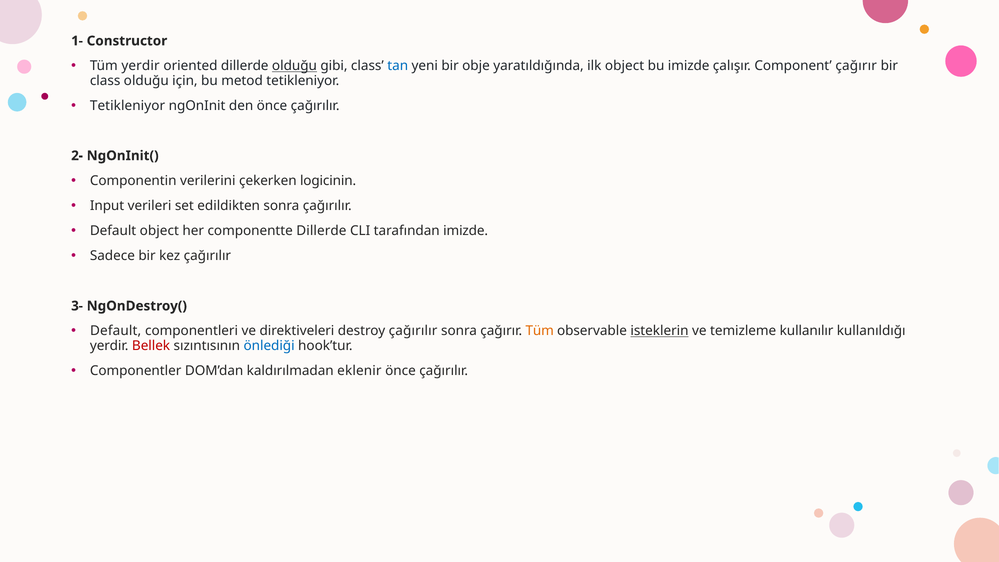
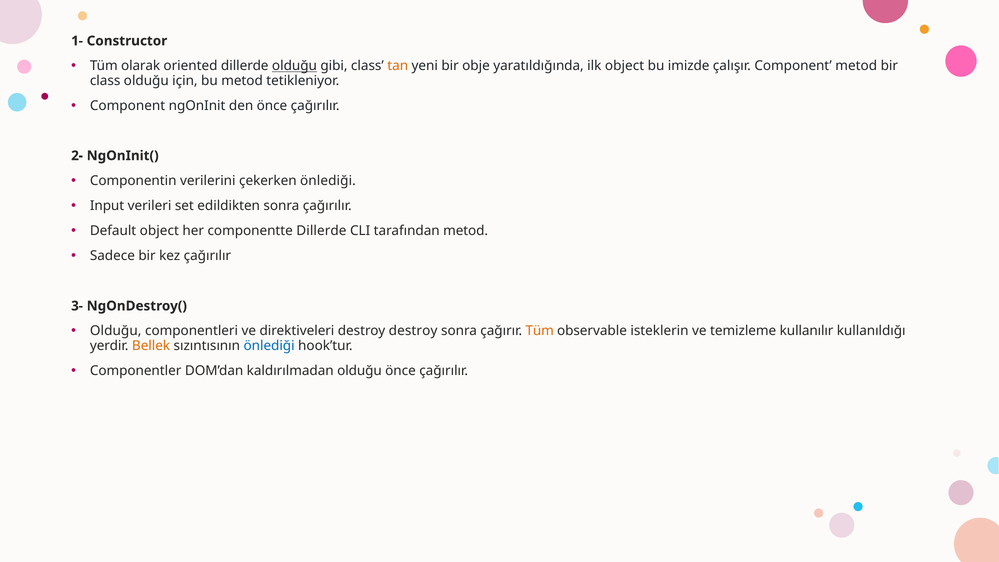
Tüm yerdir: yerdir -> olarak (141, 66)
tan colour: blue -> orange (398, 66)
Component çağırır: çağırır -> metod (856, 66)
Tetikleniyor: Tetikleniyor -> Component (128, 106)
çekerken logicinin: logicinin -> önlediği (328, 181)
tarafından imizde: imizde -> metod (466, 231)
Default: Default -> Olduğu (116, 331)
destroy çağırılır: çağırılır -> destroy (413, 331)
isteklerin underline: present -> none (659, 331)
Bellek colour: red -> orange (151, 346)
kaldırılmadan eklenir: eklenir -> olduğu (359, 371)
